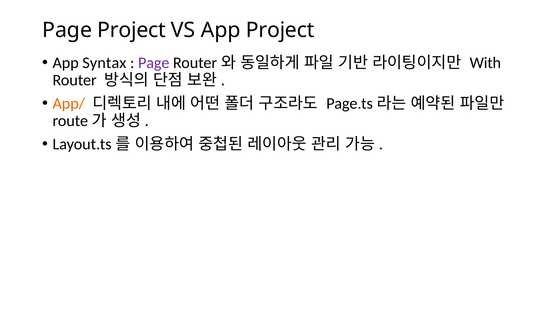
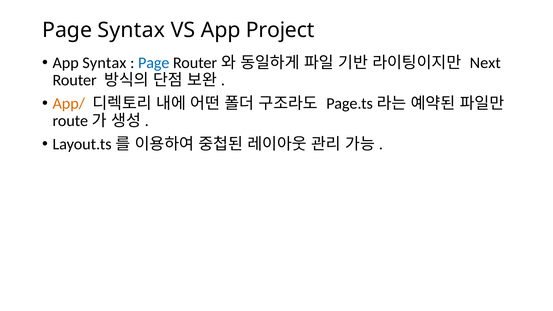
Page Project: Project -> Syntax (131, 30)
Page colour: purple -> blue (154, 63)
With: With -> Next (485, 63)
